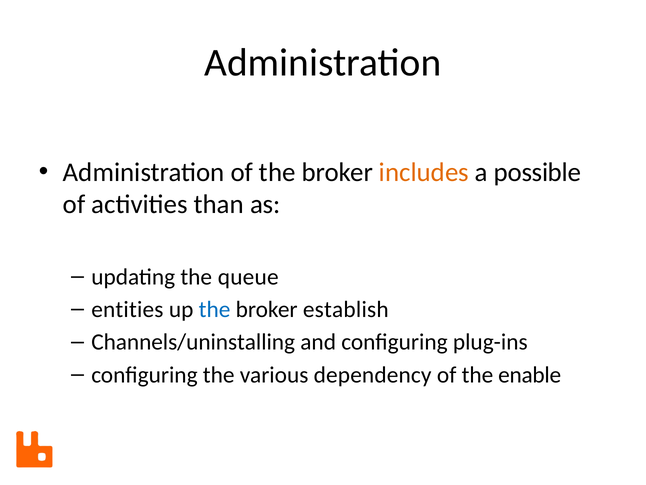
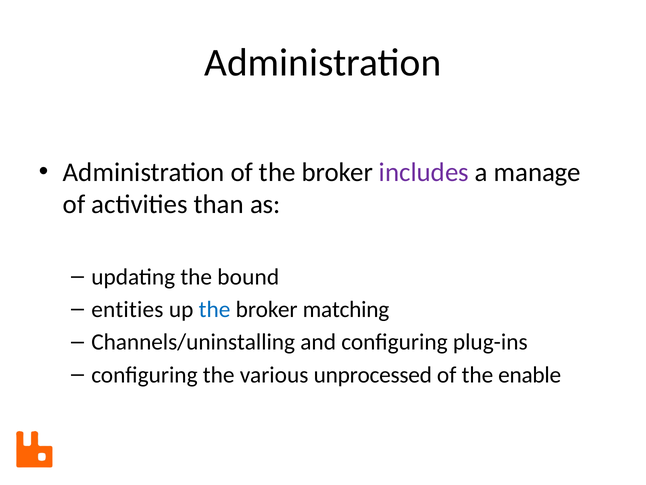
includes colour: orange -> purple (424, 172)
possible: possible -> manage (537, 172)
queue: queue -> bound (248, 277)
establish: establish -> matching (346, 309)
dependency: dependency -> unprocessed (373, 374)
